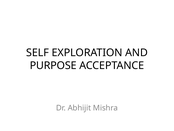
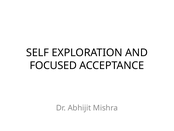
PURPOSE: PURPOSE -> FOCUSED (53, 65)
